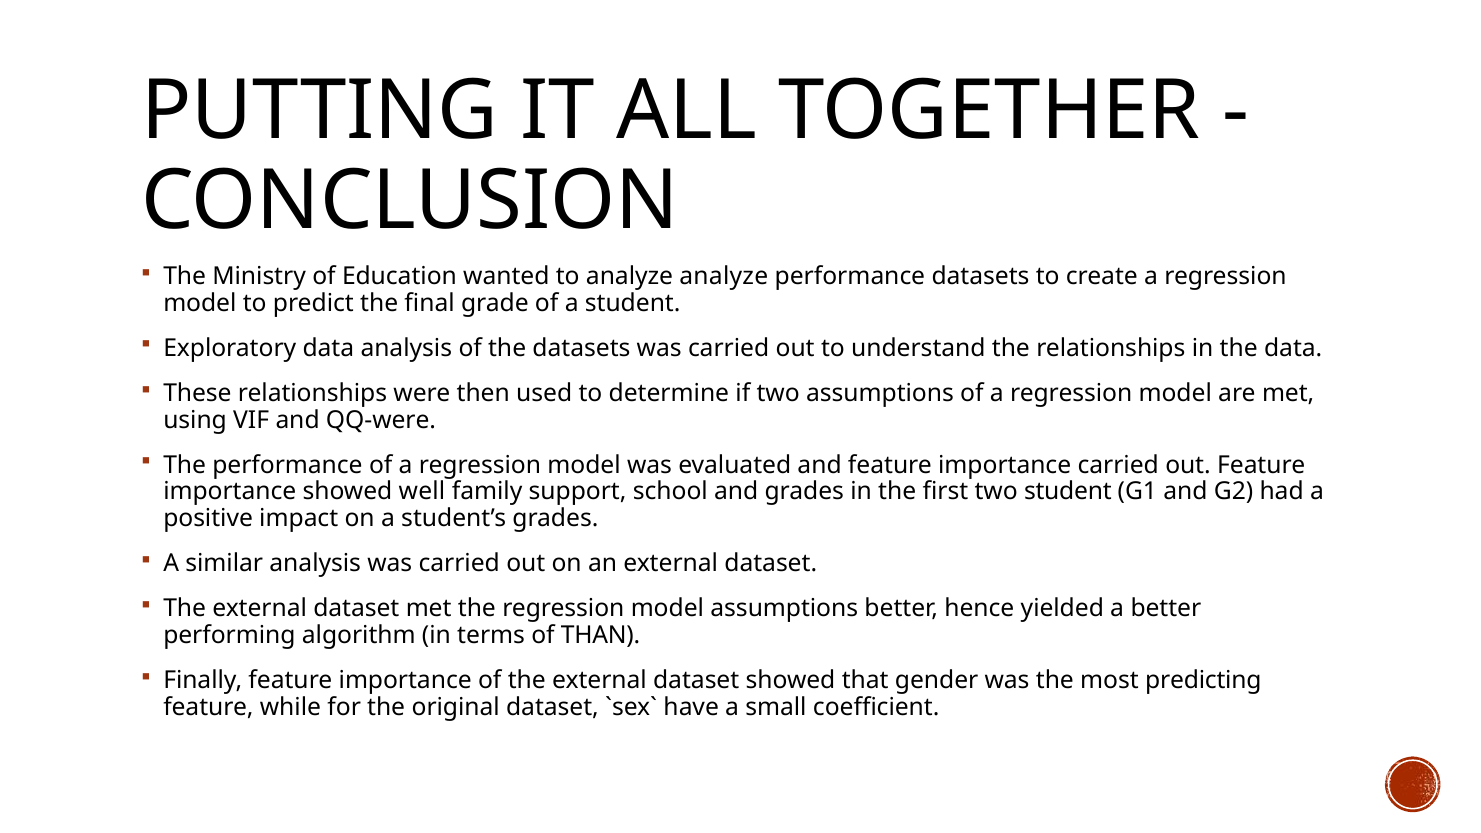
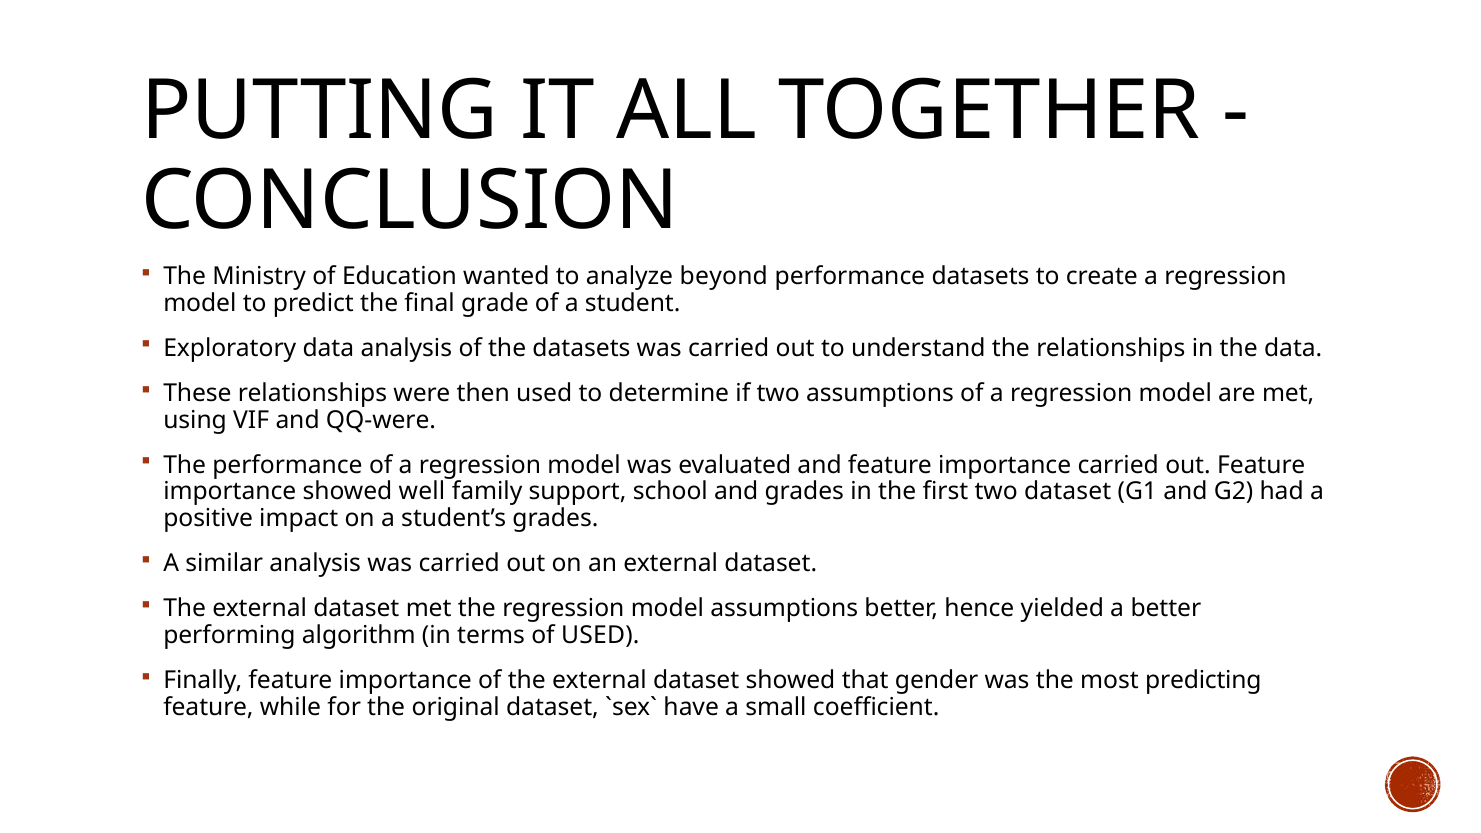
analyze analyze: analyze -> beyond (724, 276)
two student: student -> dataset (1068, 492)
of THAN: THAN -> USED (600, 635)
